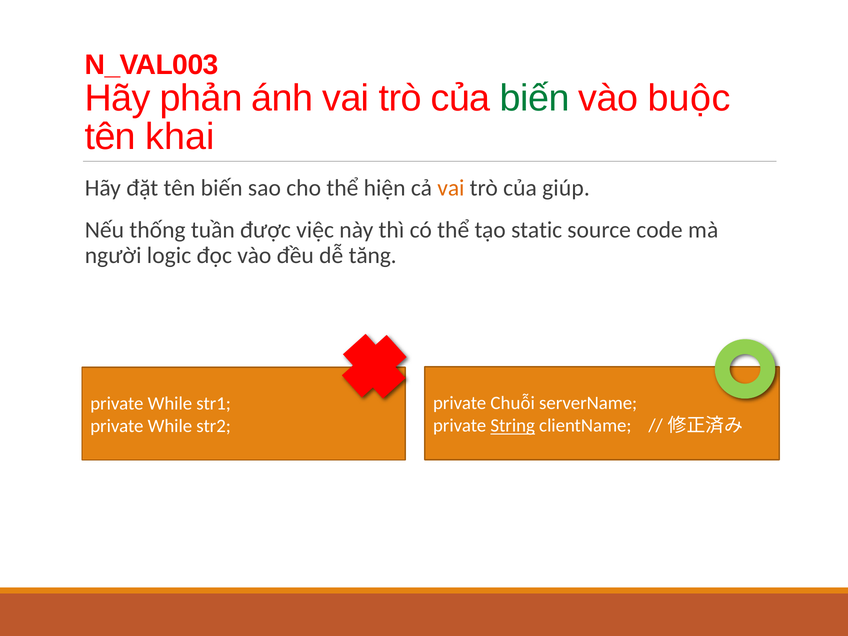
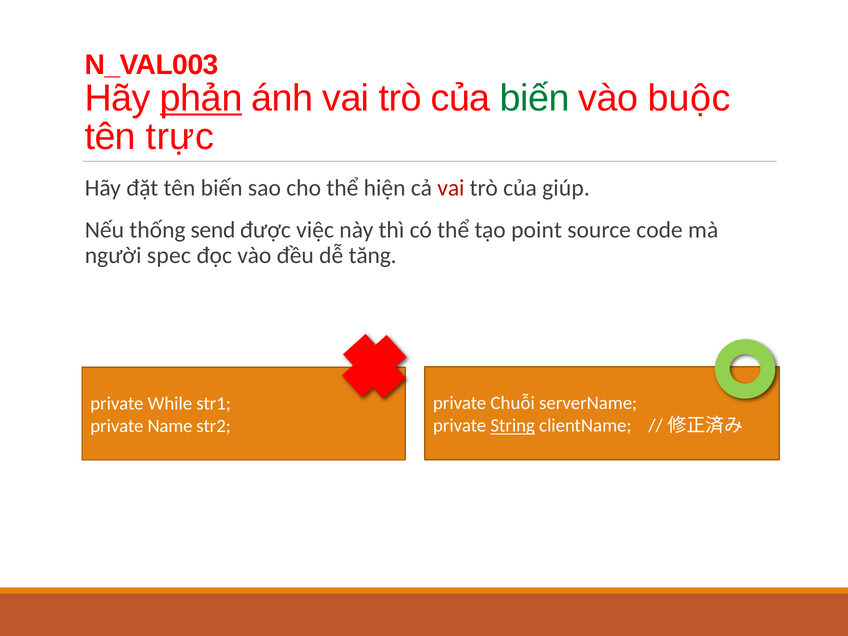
phản underline: none -> present (201, 98)
khai: khai -> trực (180, 137)
vai colour: orange -> red (451, 188)
tuần: tuần -> send (213, 230)
static: static -> point (537, 230)
logic: logic -> spec (169, 255)
While: While -> Name (170, 426)
